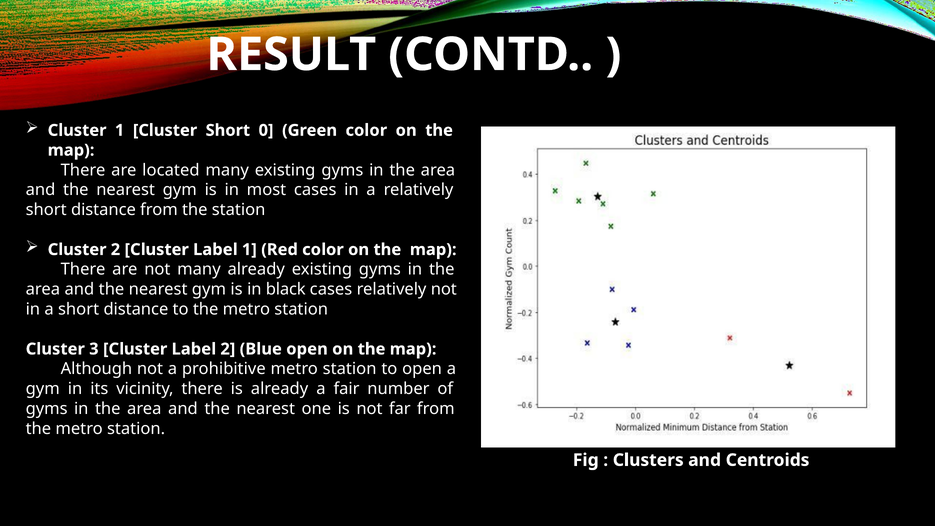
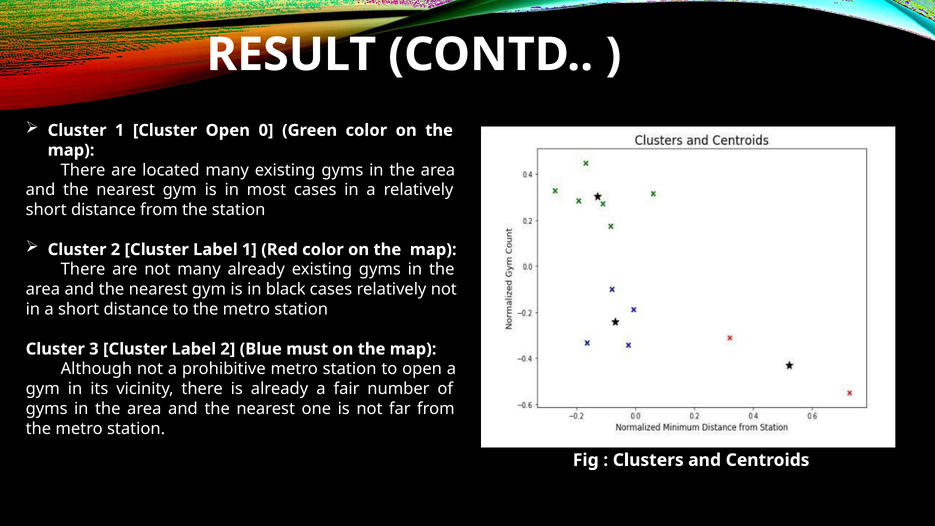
Cluster Short: Short -> Open (228, 130)
Blue open: open -> must (307, 349)
